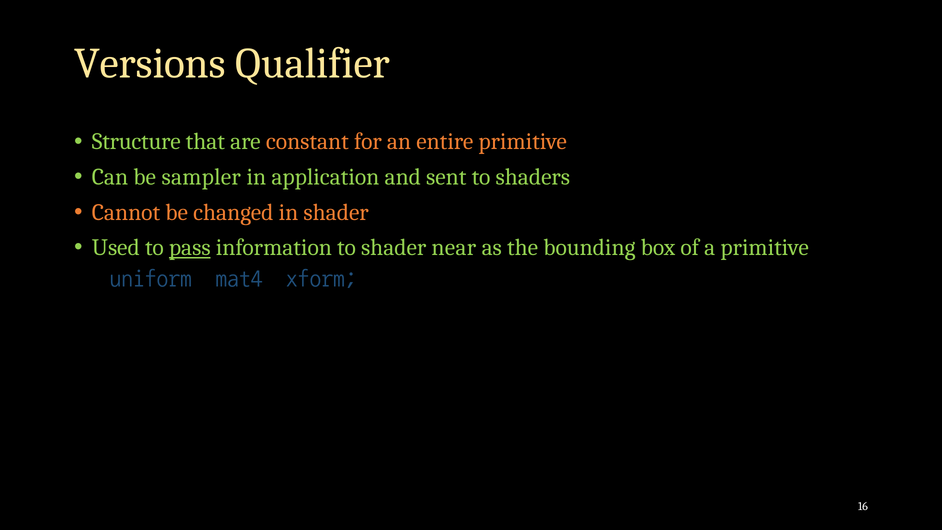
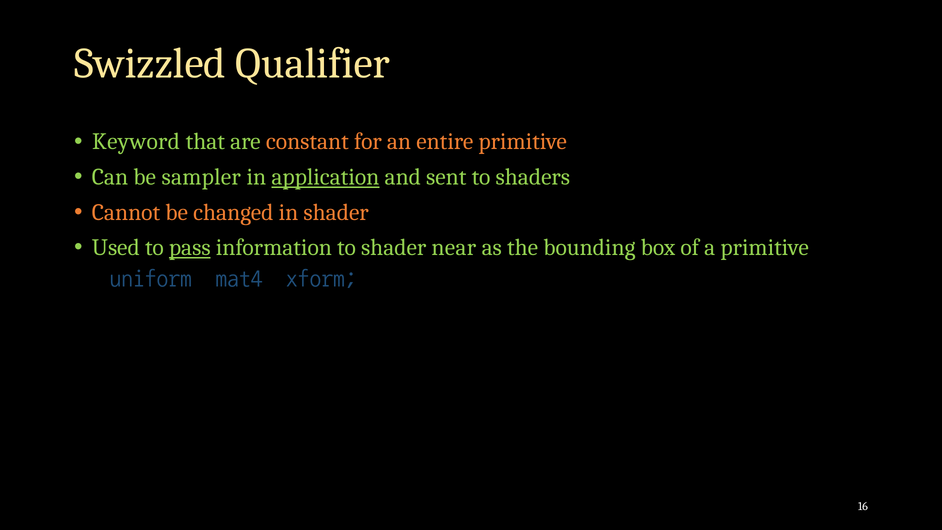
Versions: Versions -> Swizzled (150, 64)
Structure: Structure -> Keyword (136, 142)
application underline: none -> present (325, 177)
